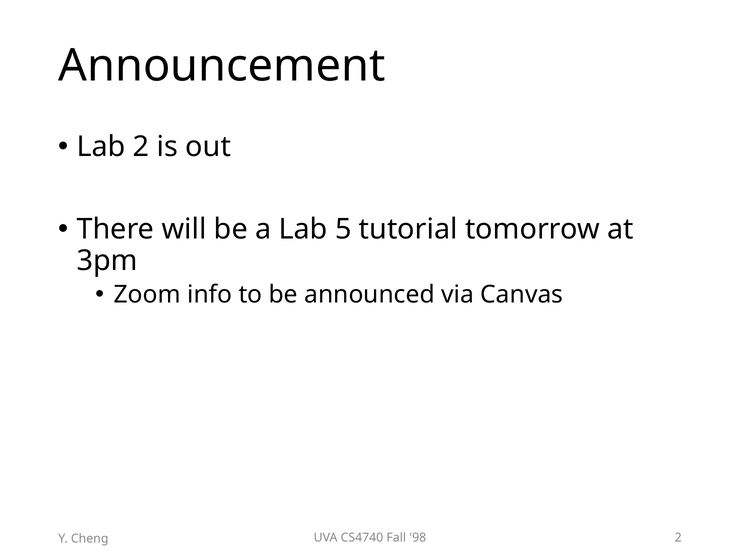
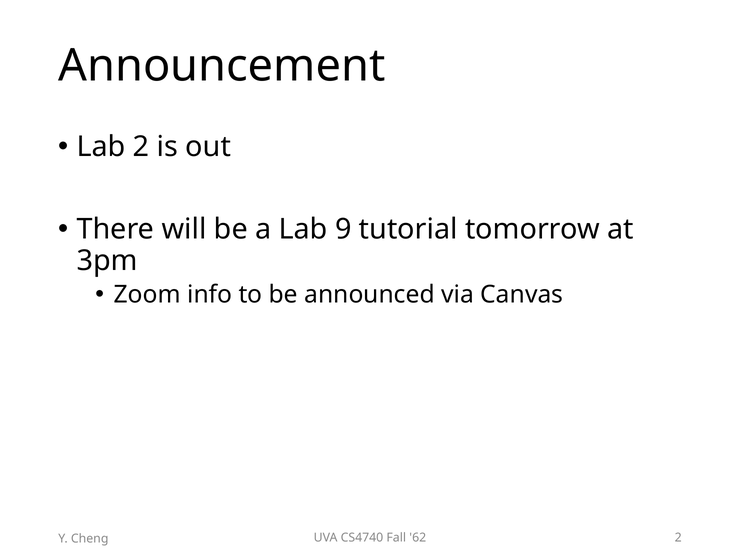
5: 5 -> 9 (343, 229)
98: 98 -> 62 (418, 538)
